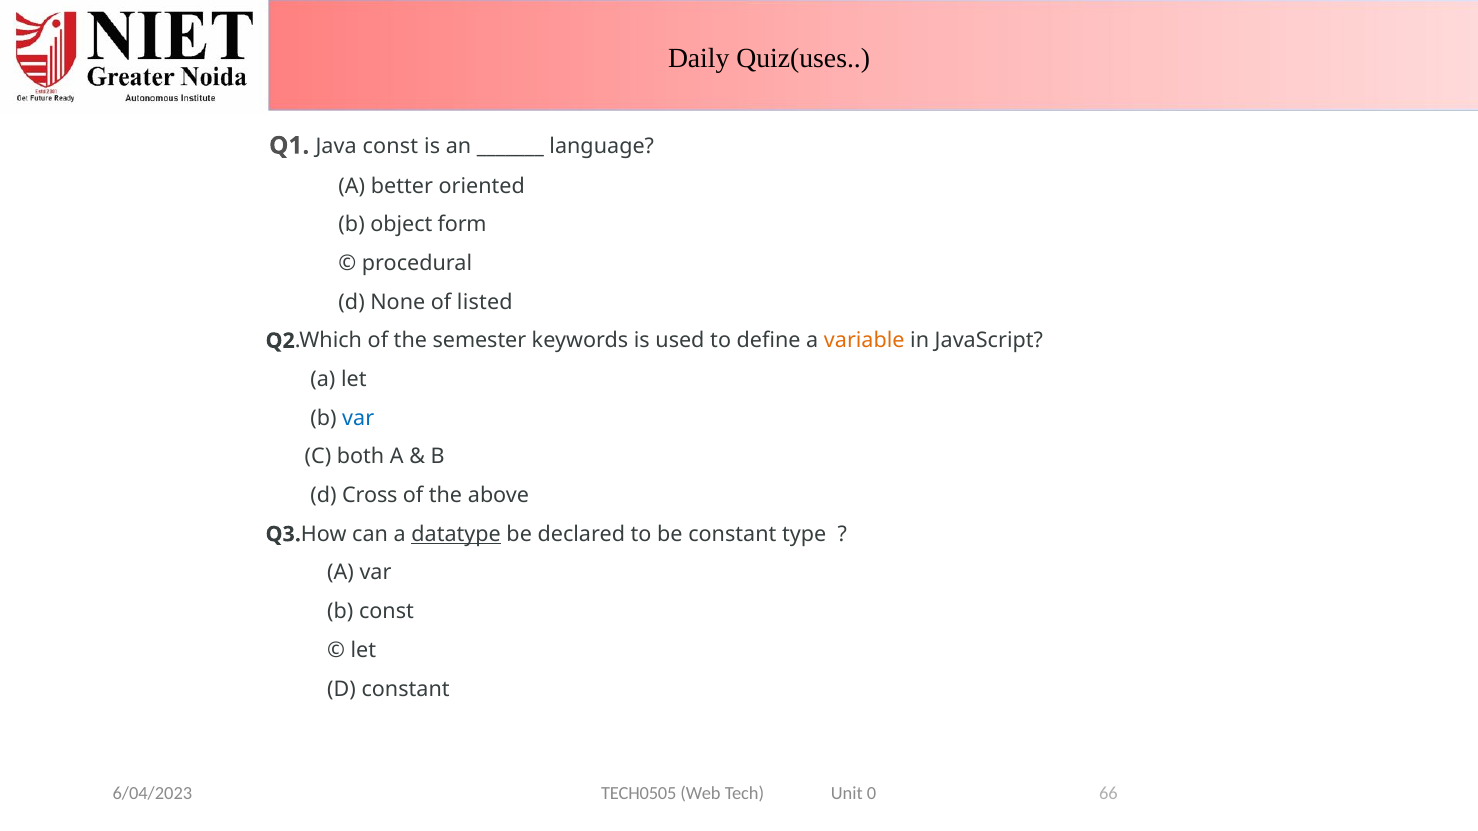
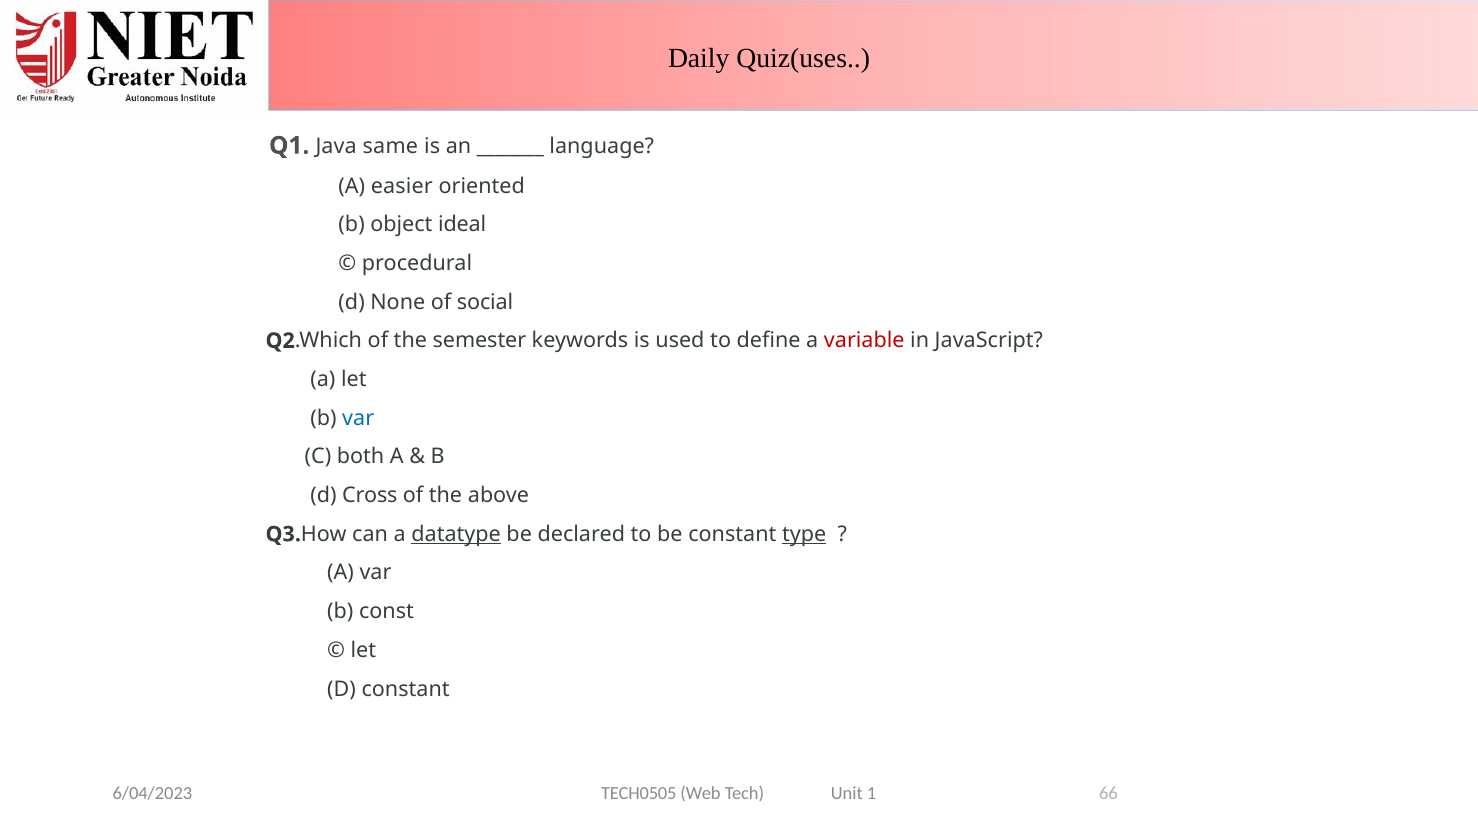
Java const: const -> same (390, 147)
better: better -> easier (402, 186)
form: form -> ideal (462, 225)
listed: listed -> social (485, 302)
variable colour: orange -> red (864, 341)
type underline: none -> present (804, 534)
0: 0 -> 1 (872, 794)
